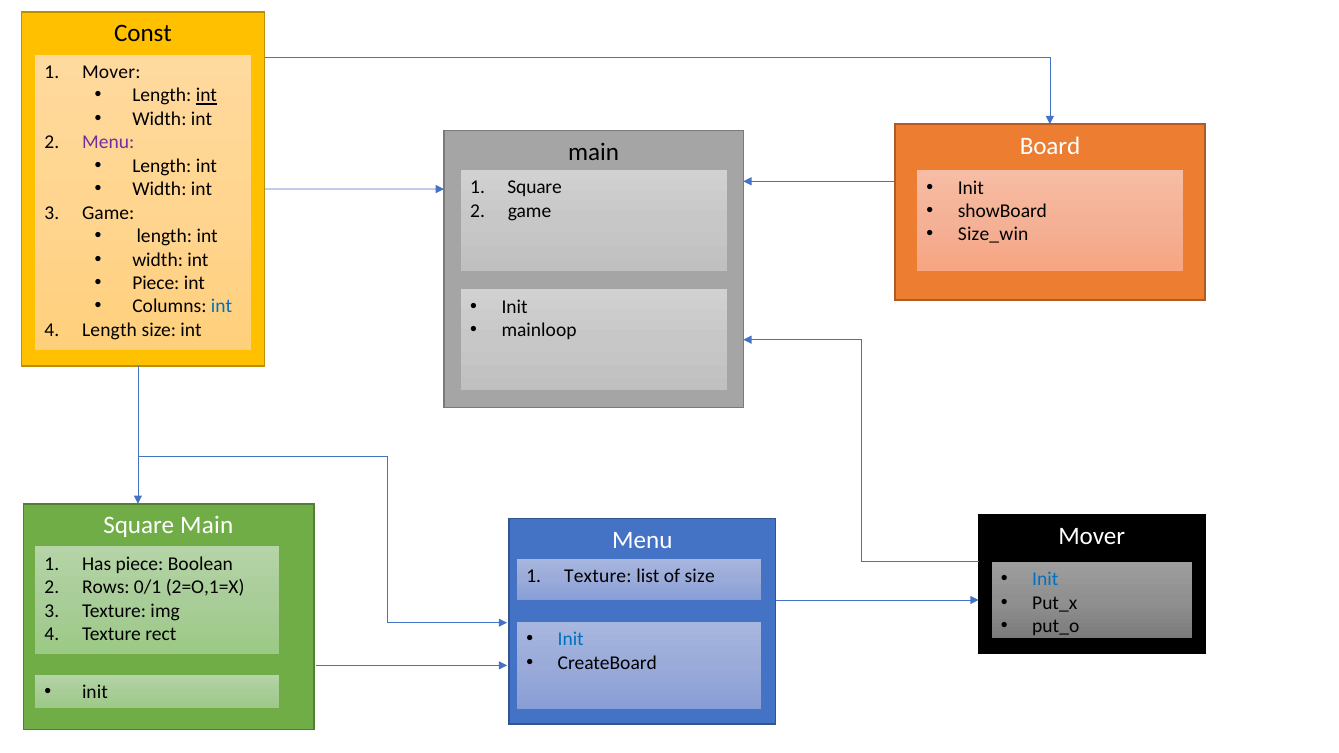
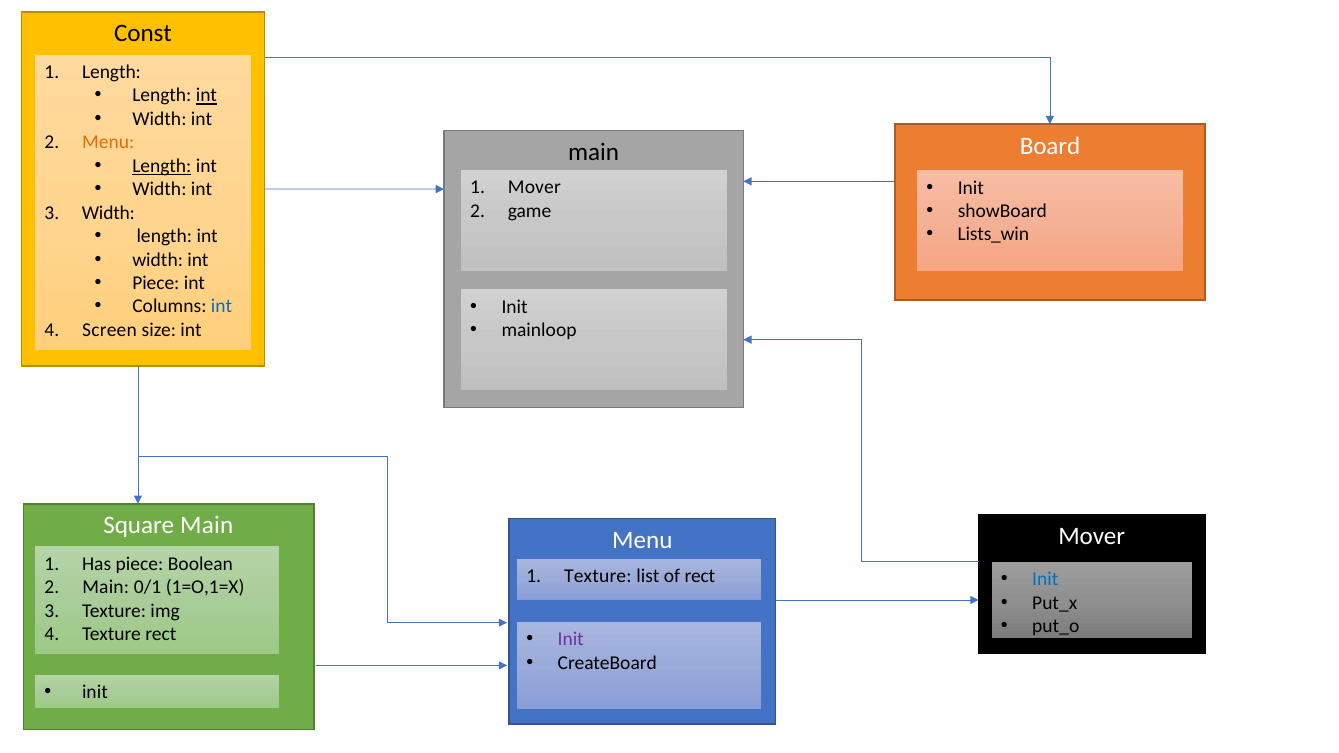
Mover: Mover -> Length (111, 72)
Menu colour: purple -> orange (108, 142)
Length underline: none -> present (162, 166)
Square: Square -> Mover (534, 187)
Game: Game -> Width (108, 213)
Size_win: Size_win -> Lists_win (993, 235)
Length: Length -> Screen (110, 330)
of size: size -> rect (700, 577)
Rows: Rows -> Main (106, 587)
2=O,1=X: 2=O,1=X -> 1=O,1=X (205, 587)
Init colour: blue -> purple (571, 639)
